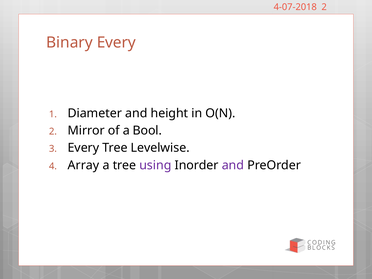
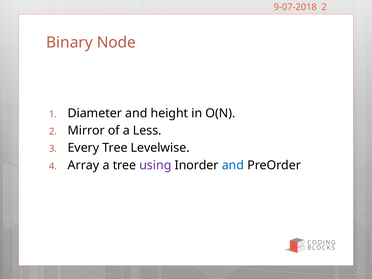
4-07-2018: 4-07-2018 -> 9-07-2018 (295, 7)
Binary Every: Every -> Node (116, 43)
Bool: Bool -> Less (147, 131)
and colour: purple -> blue (233, 165)
